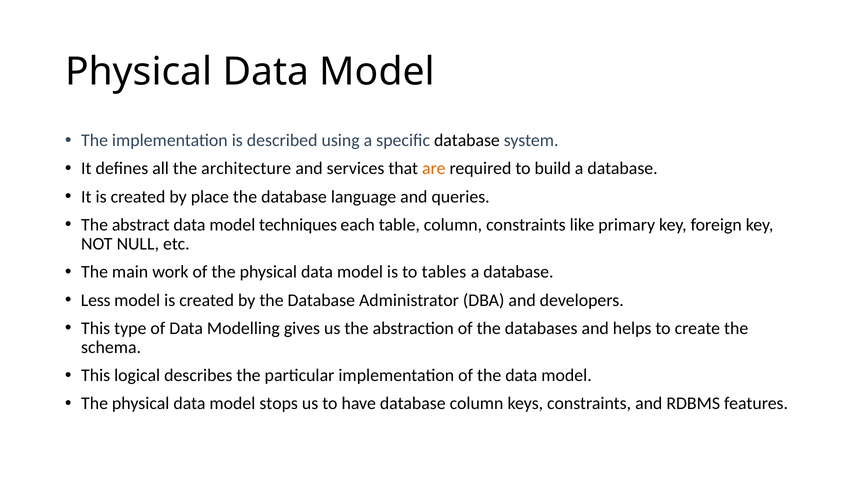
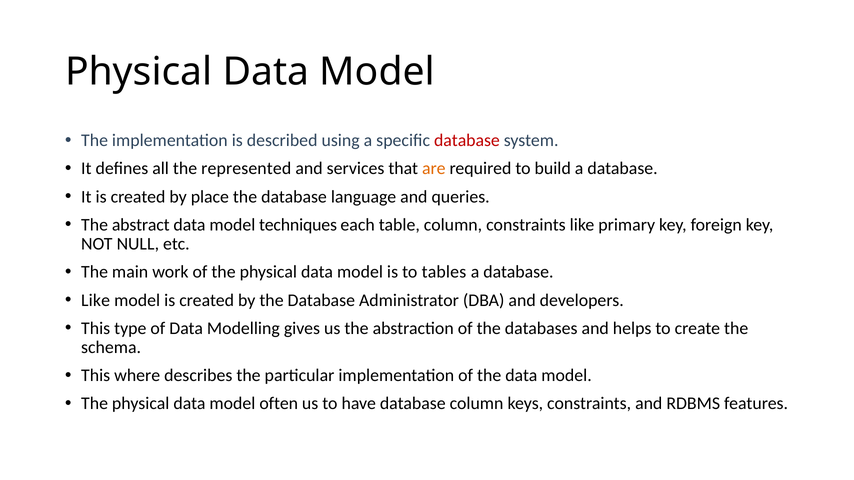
database colour: black -> red (467, 141)
architecture: architecture -> represented (246, 169)
Less: Less -> Like (96, 300)
logical: logical -> where (137, 376)
stops: stops -> often (279, 404)
